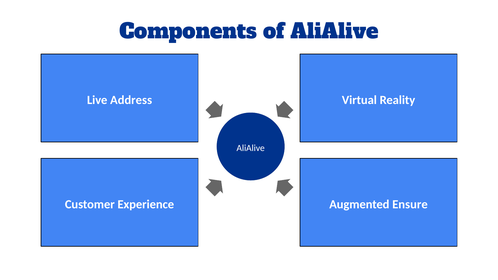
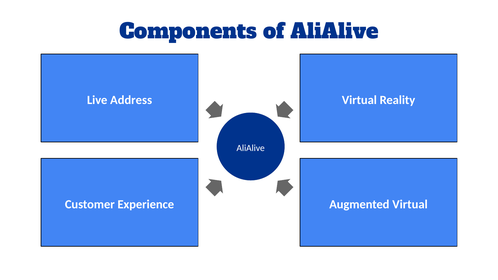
Augmented Ensure: Ensure -> Virtual (410, 204)
